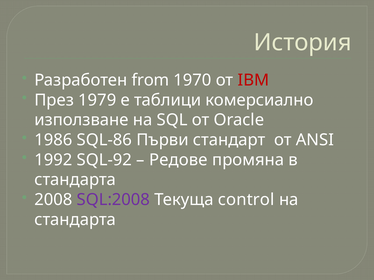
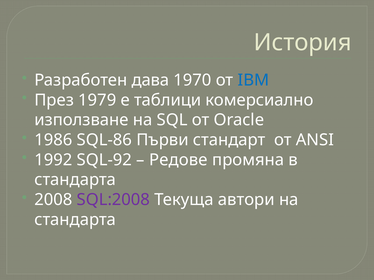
from: from -> дава (150, 80)
IBM colour: red -> blue (253, 80)
control: control -> автори (246, 200)
